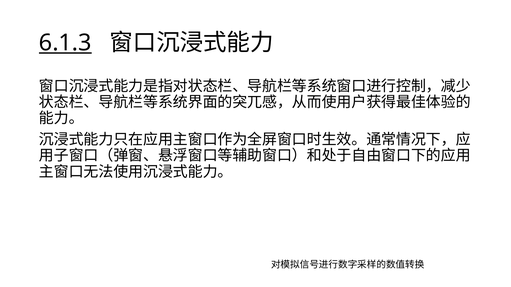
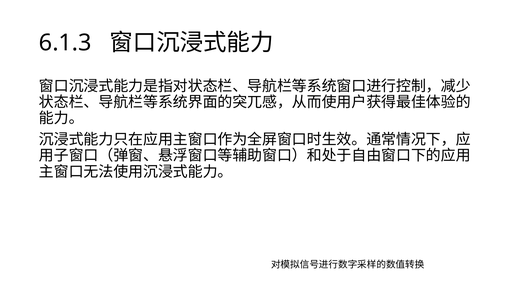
6.1.3 underline: present -> none (65, 43)
